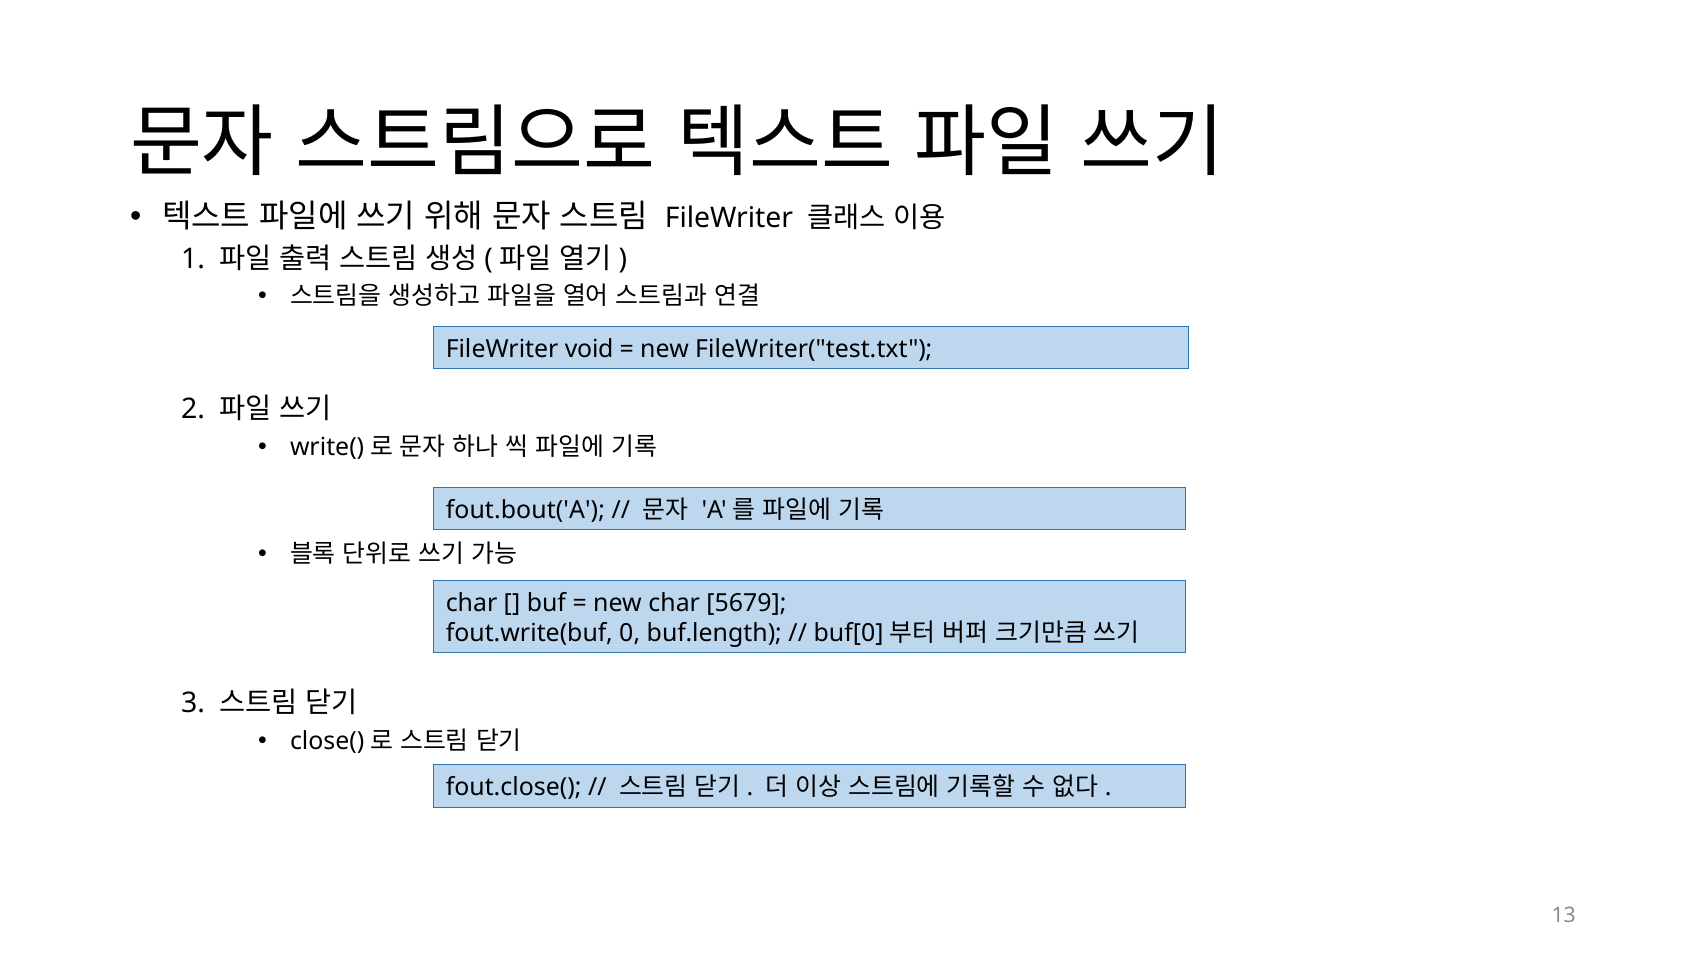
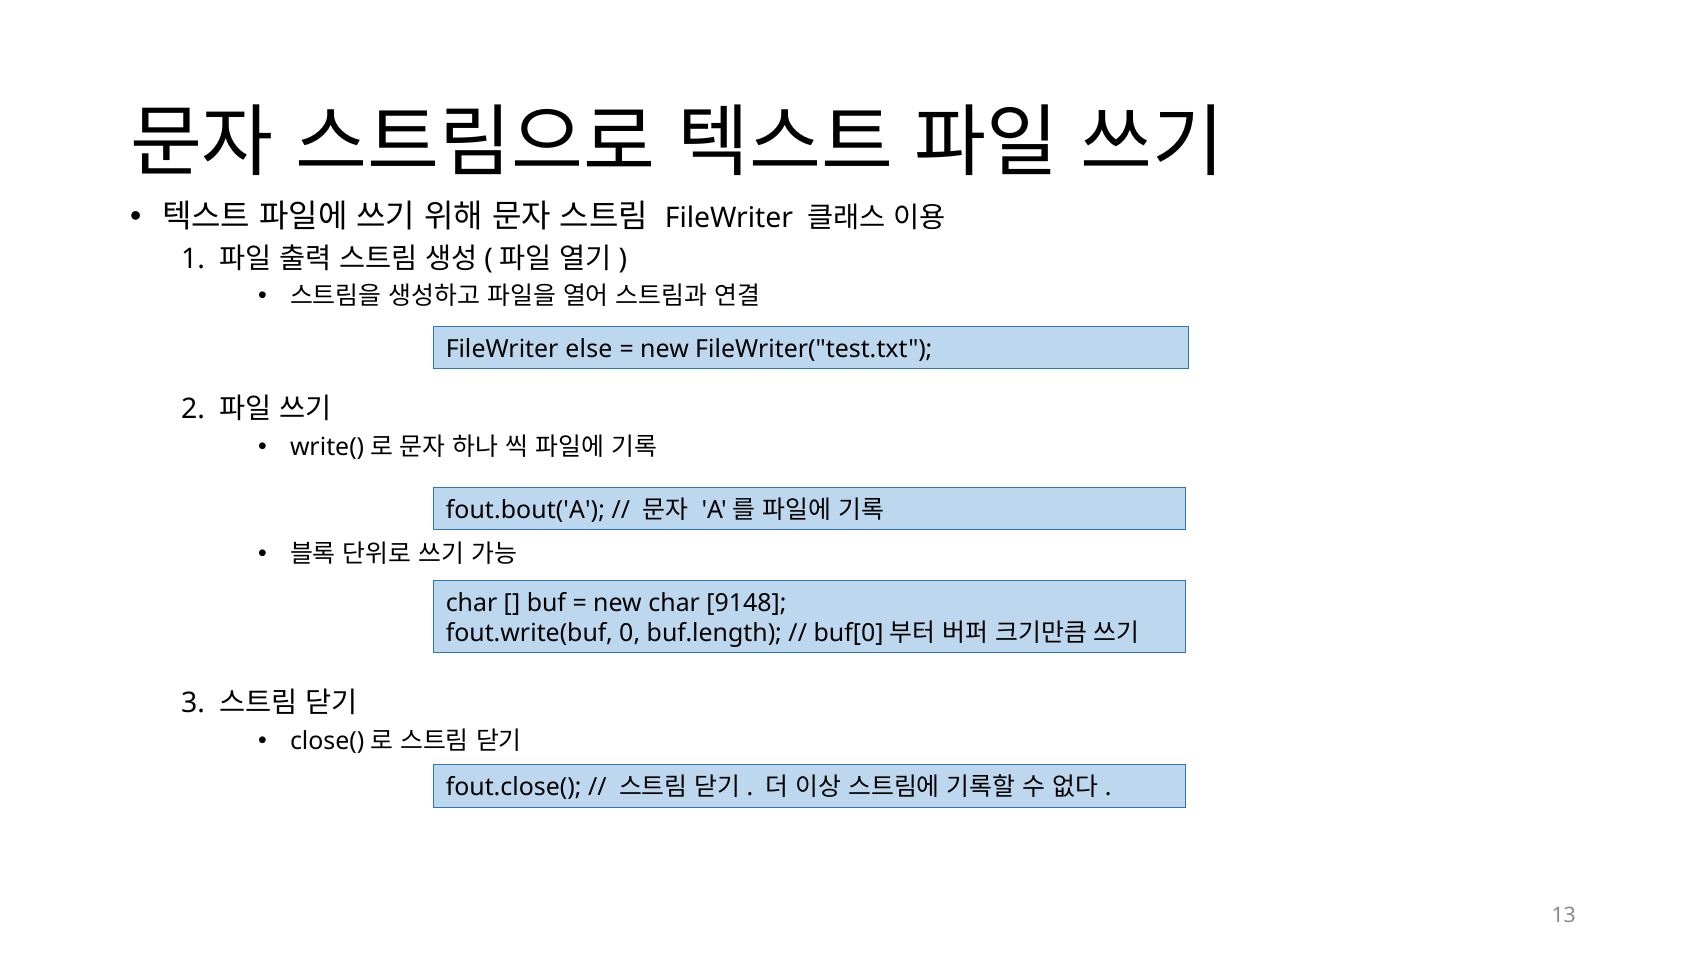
void: void -> else (589, 349)
5679: 5679 -> 9148 (746, 603)
